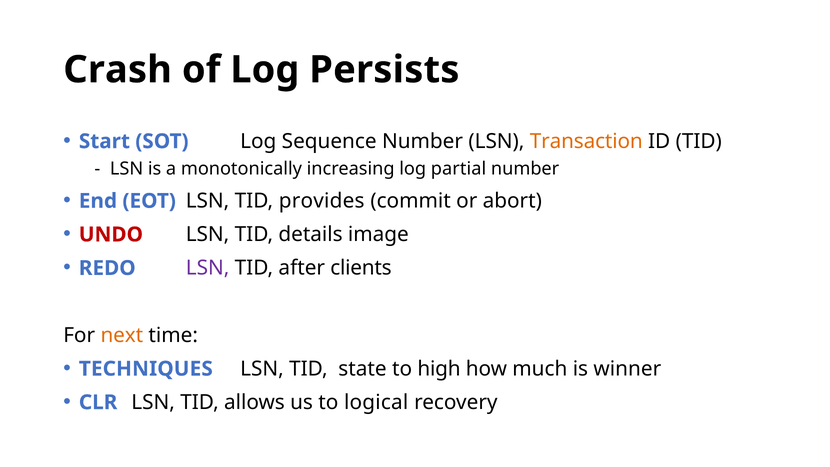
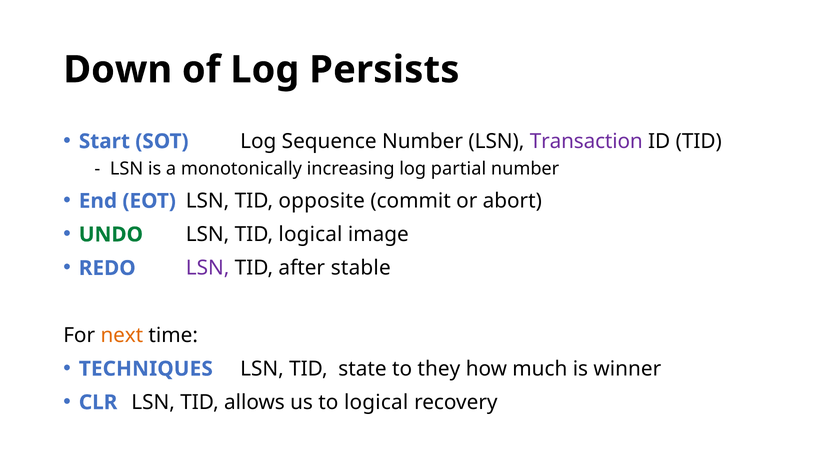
Crash: Crash -> Down (118, 70)
Transaction colour: orange -> purple (586, 141)
provides: provides -> opposite (322, 201)
UNDO colour: red -> green (111, 235)
TID details: details -> logical (310, 235)
clients: clients -> stable (361, 268)
high: high -> they (439, 369)
